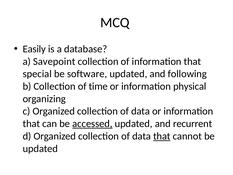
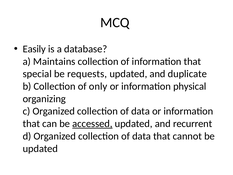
Savepoint: Savepoint -> Maintains (54, 61)
software: software -> requests (87, 74)
following: following -> duplicate (187, 74)
time: time -> only (98, 86)
that underline: present -> none (162, 136)
